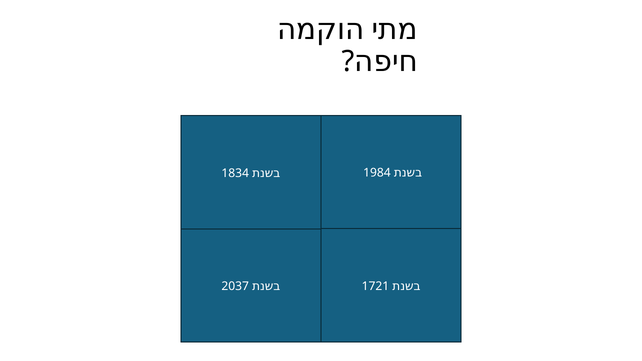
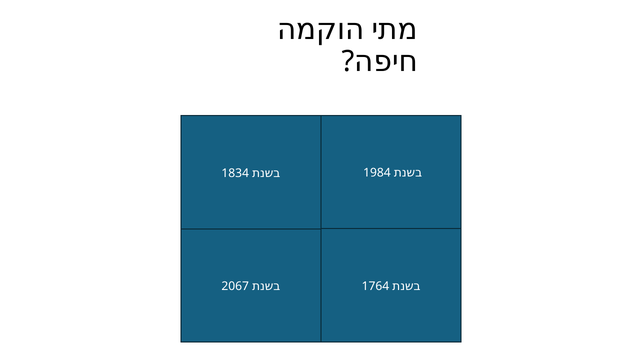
2037: 2037 -> 2067 (235, 286)
1721: 1721 -> 1764 (375, 286)
